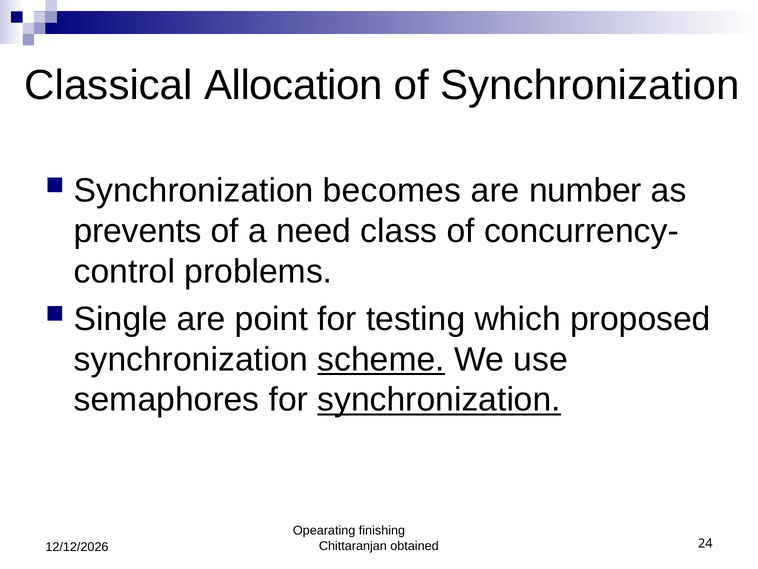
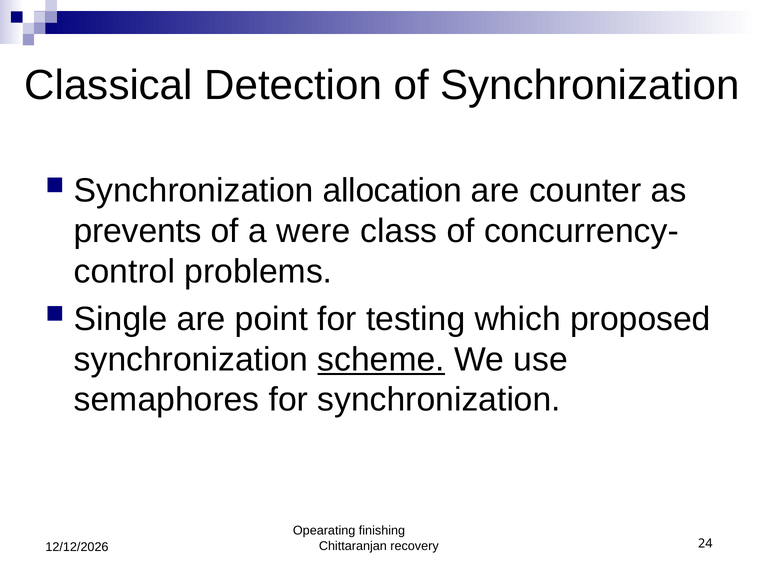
Allocation: Allocation -> Detection (293, 85)
becomes: becomes -> allocation (392, 191)
number: number -> counter (585, 191)
need: need -> were (313, 231)
synchronization underline: present -> none (439, 400)
obtained: obtained -> recovery (415, 545)
